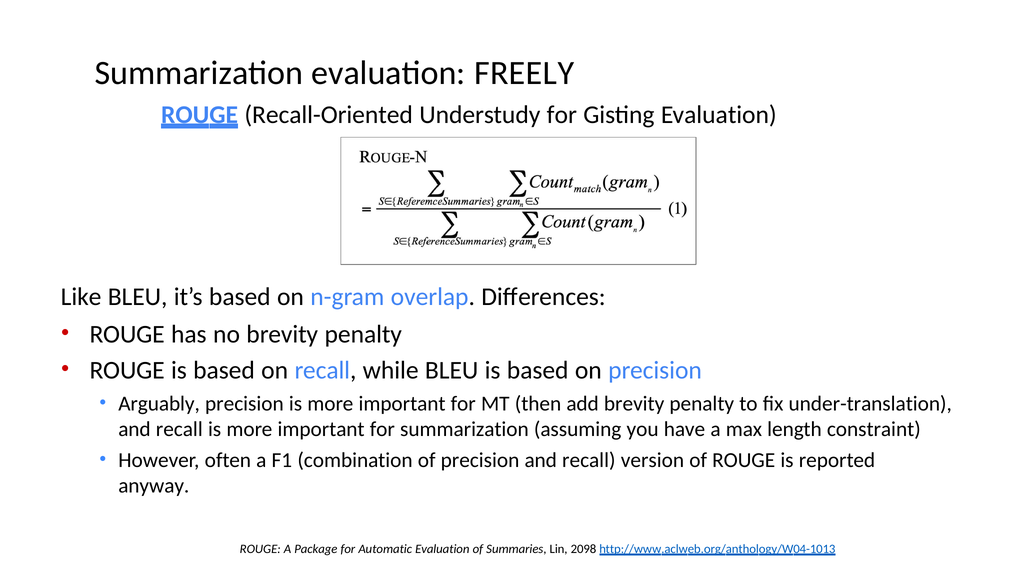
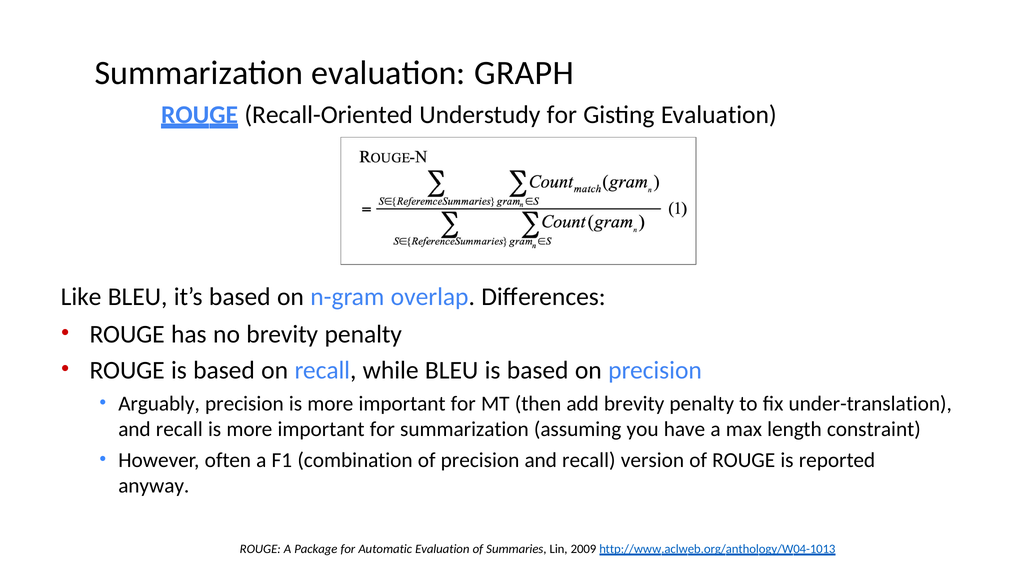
FREELY: FREELY -> GRAPH (524, 73)
2098: 2098 -> 2009 (583, 549)
